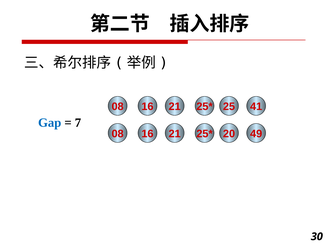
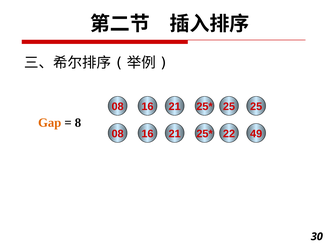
25 41: 41 -> 25 (256, 107)
Gap colour: blue -> orange (50, 123)
7: 7 -> 8 (78, 123)
20: 20 -> 22 (229, 134)
